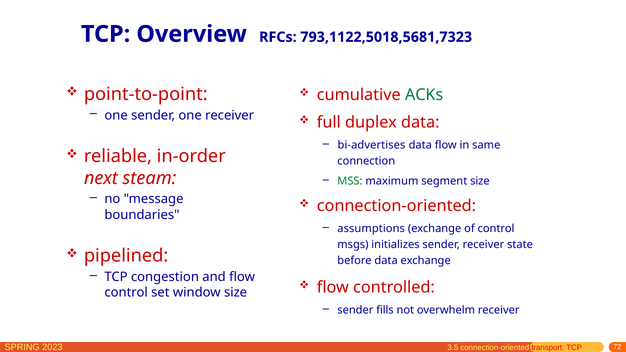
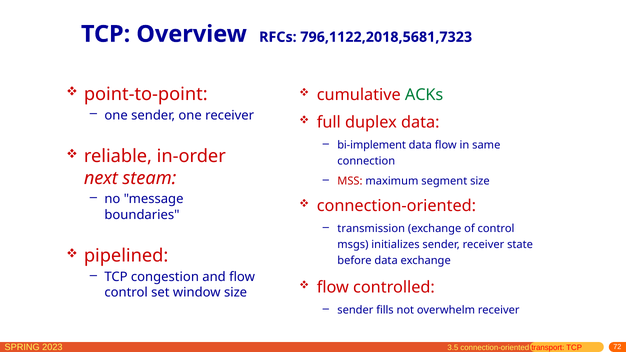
793,1122,5018,5681,7323: 793,1122,5018,5681,7323 -> 796,1122,2018,5681,7323 (386, 37)
bi-advertises: bi-advertises -> bi-implement (372, 145)
MSS colour: green -> red (350, 181)
assumptions: assumptions -> transmission (371, 229)
